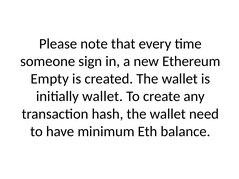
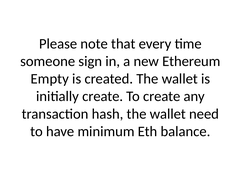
initially wallet: wallet -> create (103, 96)
